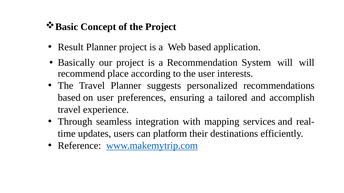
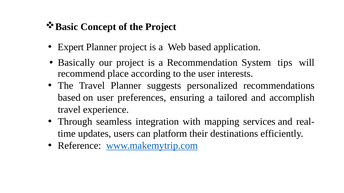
Result: Result -> Expert (71, 47)
System will: will -> tips (285, 63)
